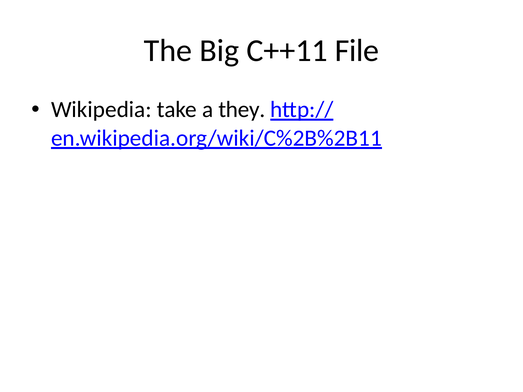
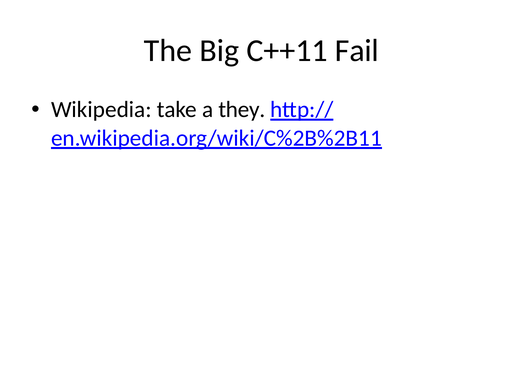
File: File -> Fail (357, 51)
